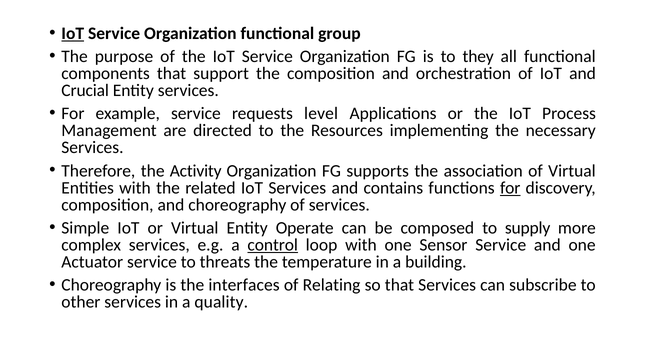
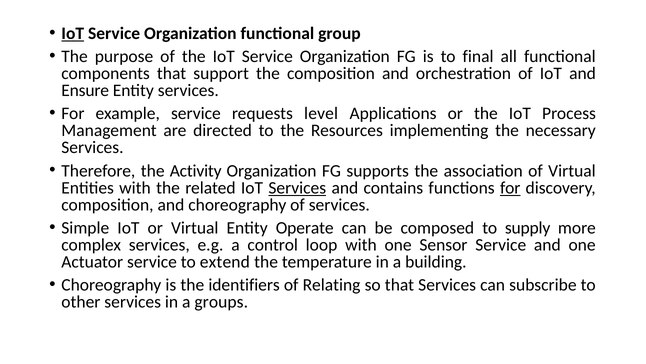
they: they -> final (478, 56)
Crucial: Crucial -> Ensure (85, 90)
Services underline: none -> present (297, 187)
control underline: present -> none (273, 244)
threats: threats -> extend (225, 261)
interfaces: interfaces -> identifiers (244, 285)
quality: quality -> groups (221, 302)
